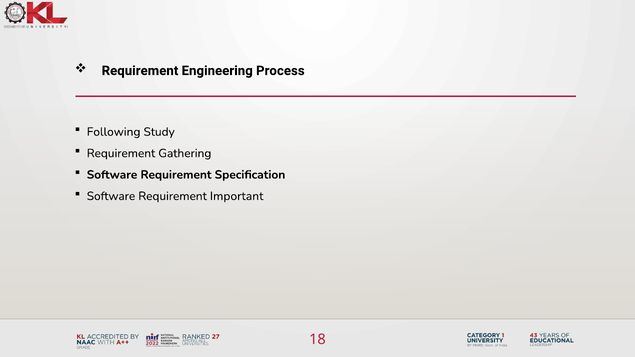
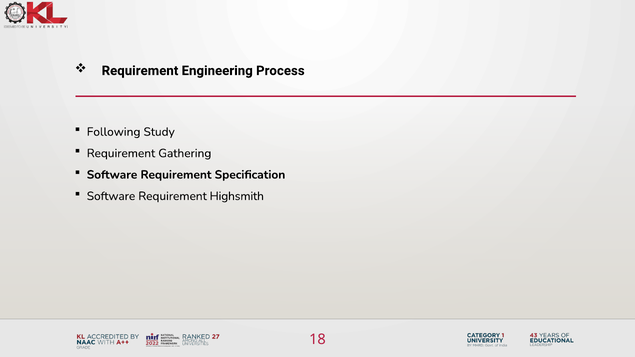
Important: Important -> Highsmith (237, 196)
